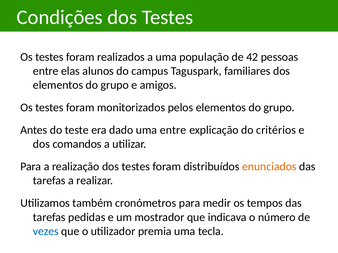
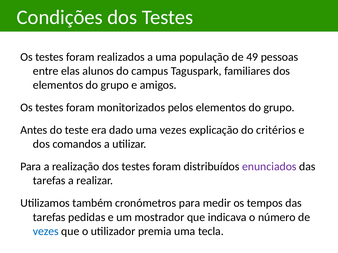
42: 42 -> 49 (252, 57)
uma entre: entre -> vezes (173, 130)
enunciados colour: orange -> purple (269, 167)
